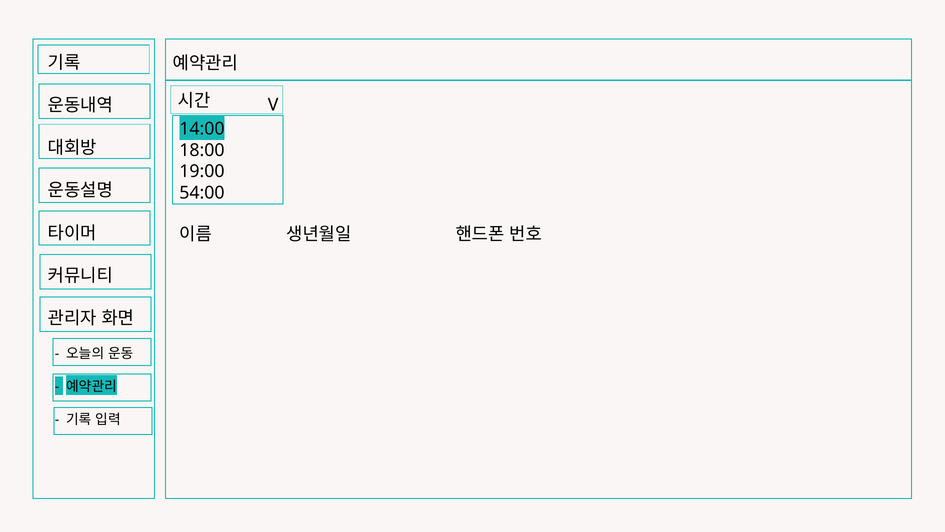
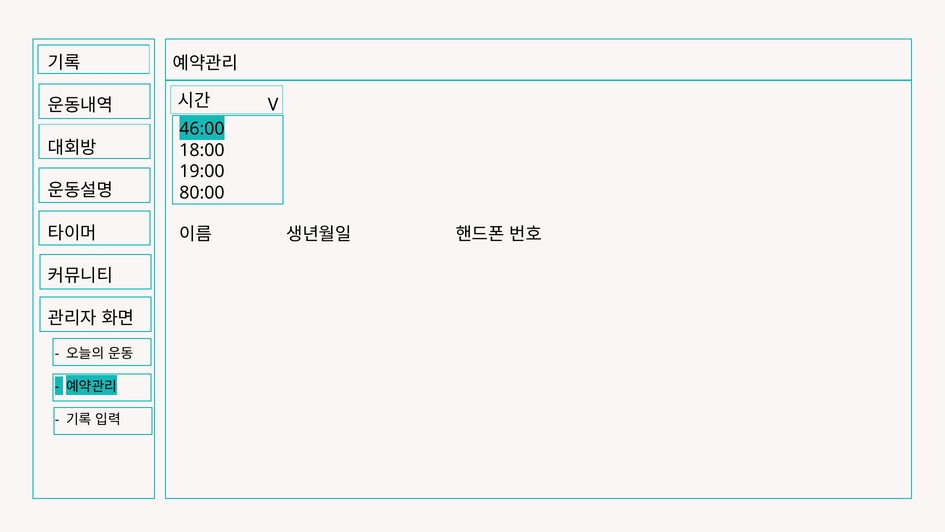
14:00: 14:00 -> 46:00 (202, 129)
54:00: 54:00 -> 80:00 (202, 193)
